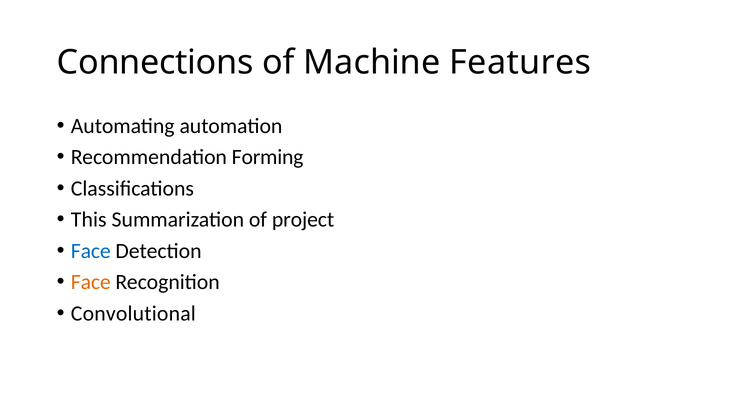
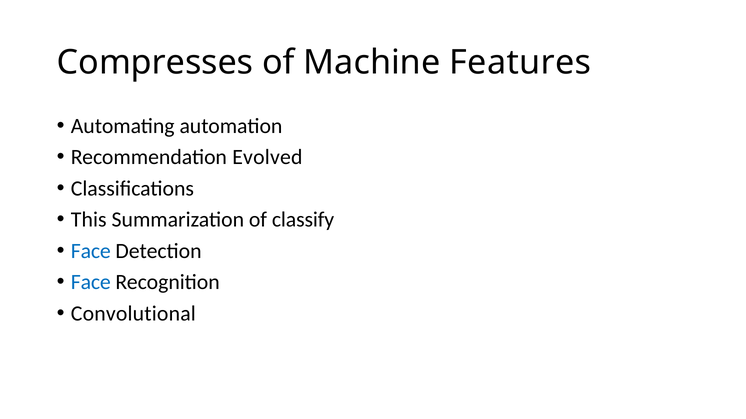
Connections: Connections -> Compresses (155, 63)
Forming: Forming -> Evolved (267, 157)
project: project -> classify (303, 220)
Face colour: orange -> blue (91, 283)
